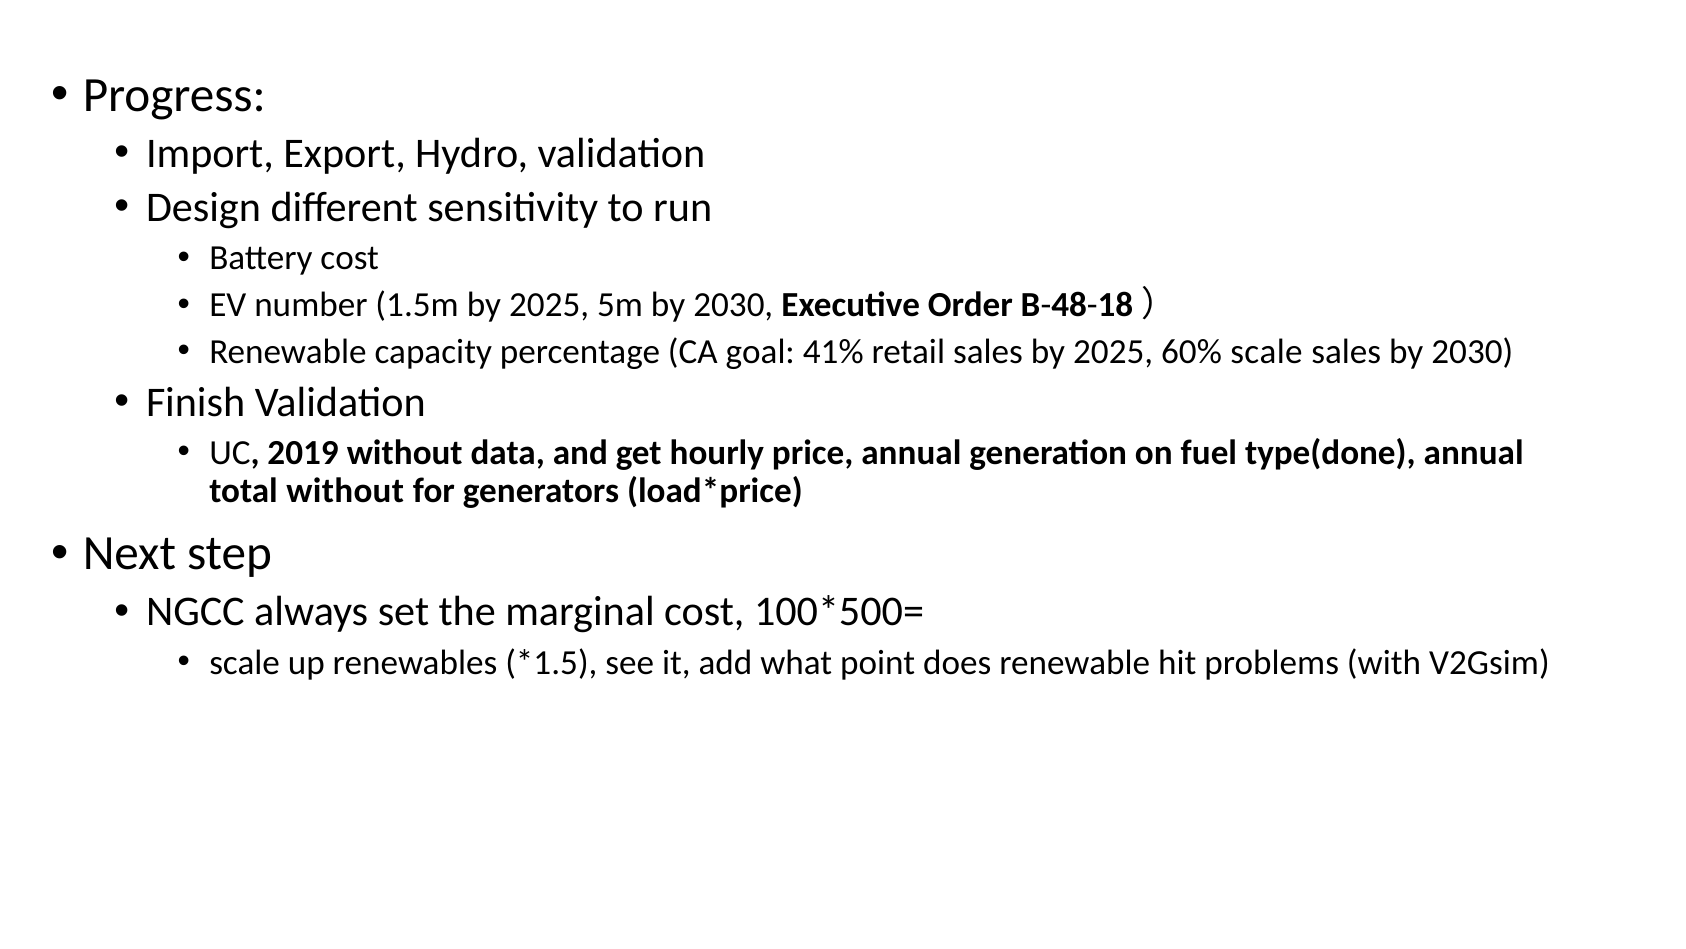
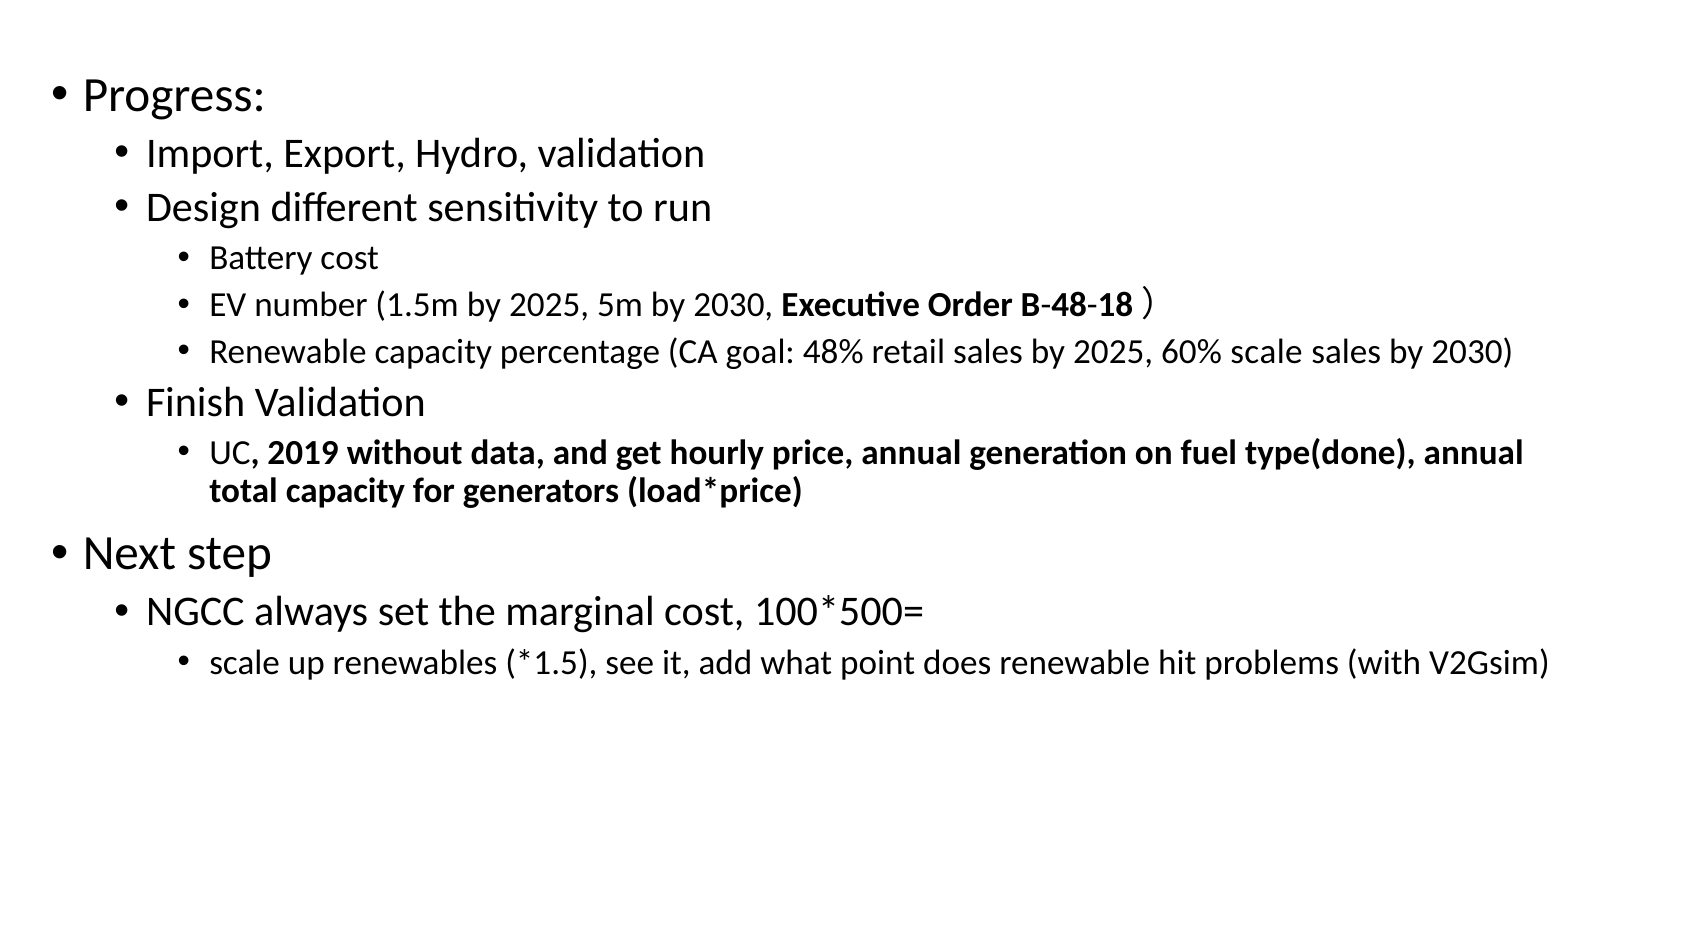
41%: 41% -> 48% (833, 351)
total without: without -> capacity (345, 490)
